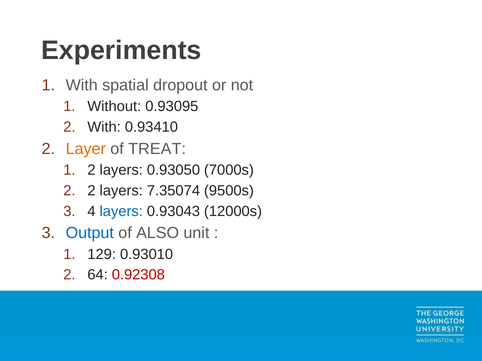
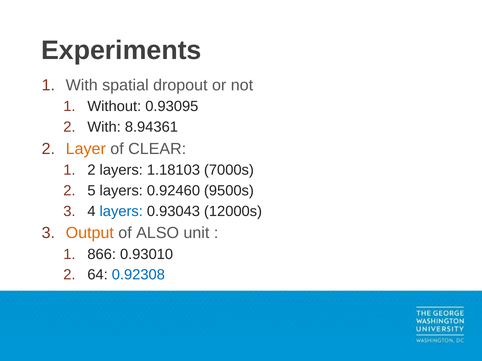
0.93410: 0.93410 -> 8.94361 (151, 127)
TREAT: TREAT -> CLEAR (157, 149)
0.93050: 0.93050 -> 1.18103 (173, 170)
2 2: 2 -> 5 (91, 191)
7.35074: 7.35074 -> 0.92460 (173, 191)
Output colour: blue -> orange (90, 233)
129: 129 -> 866 (102, 255)
0.92308 colour: red -> blue (138, 275)
